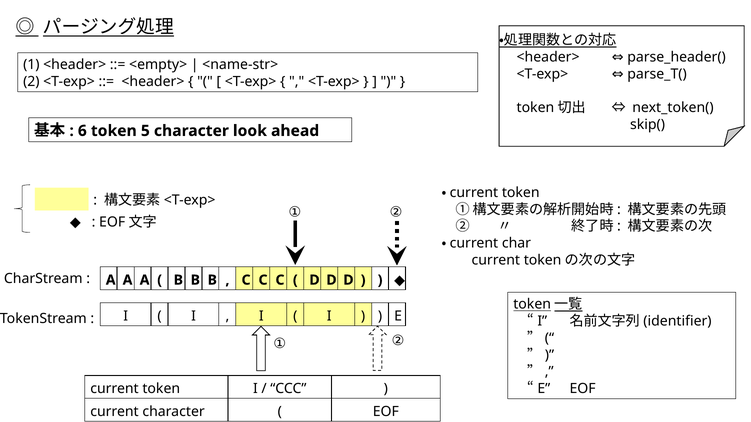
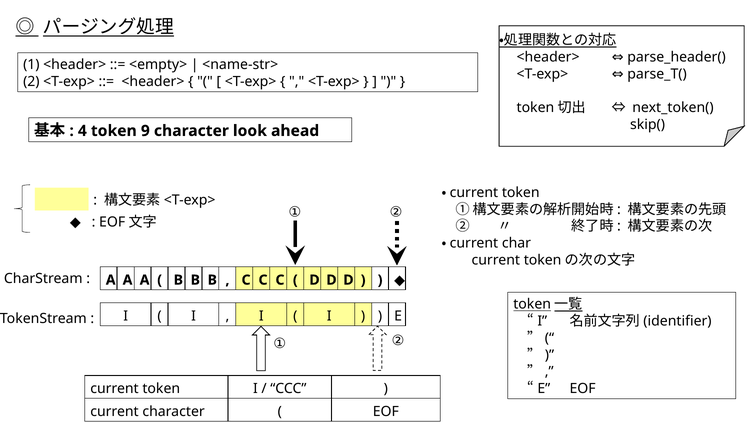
6: 6 -> 4 (82, 131)
5: 5 -> 9 (145, 131)
